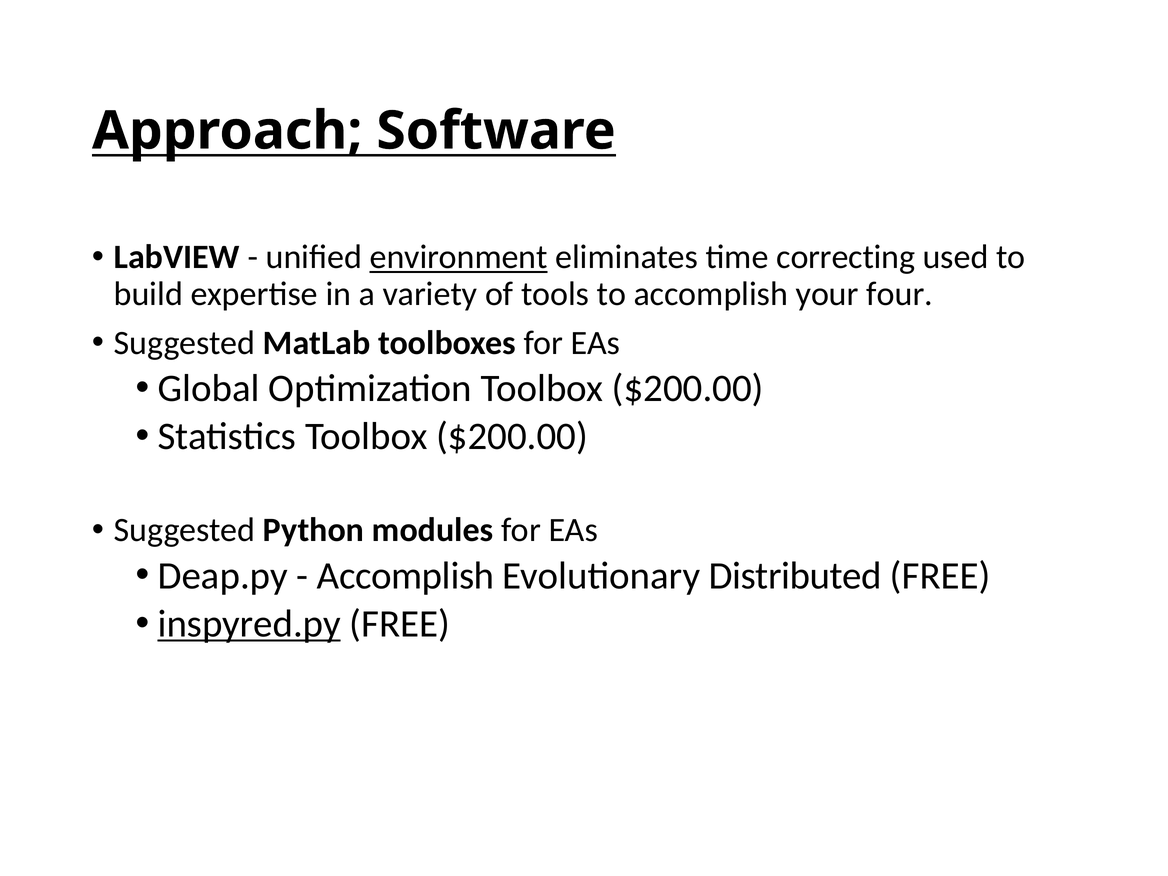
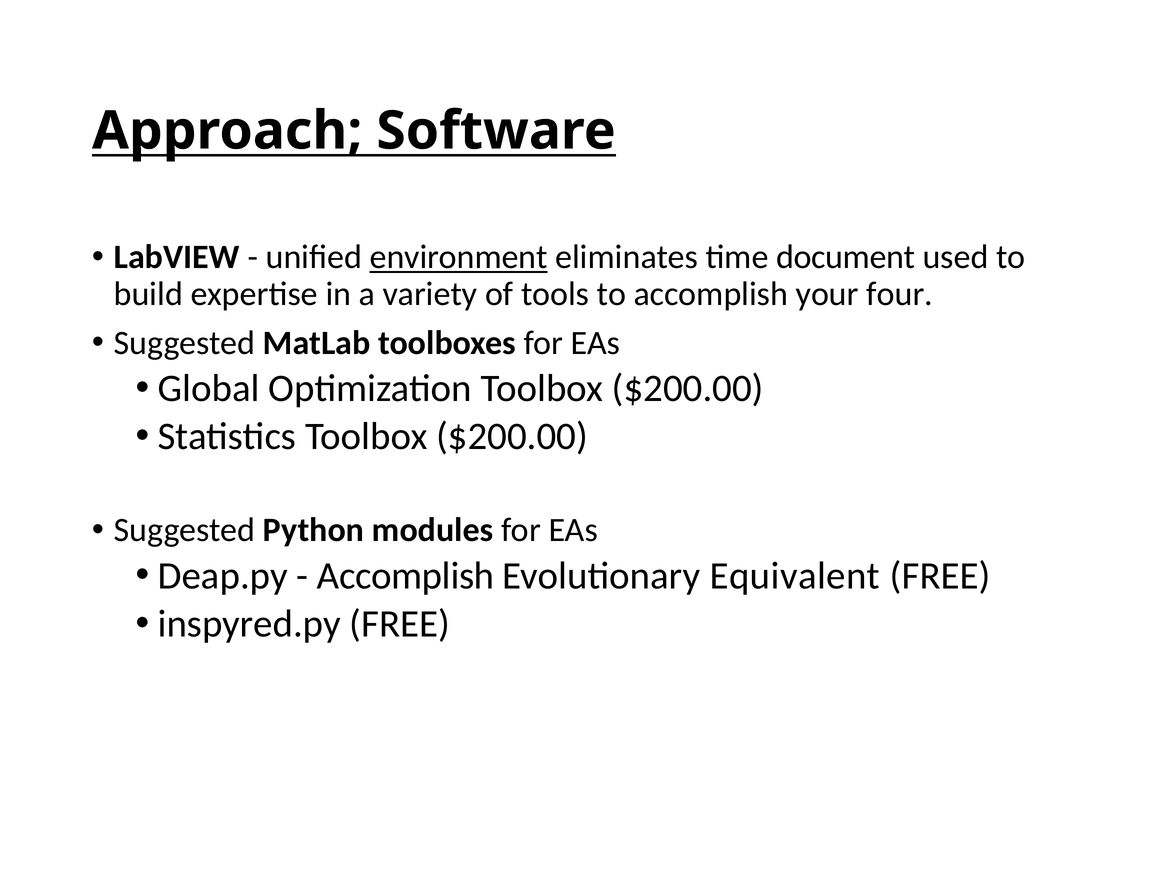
correcting: correcting -> document (846, 257)
Distributed: Distributed -> Equivalent (795, 576)
inspyred.py underline: present -> none (249, 624)
